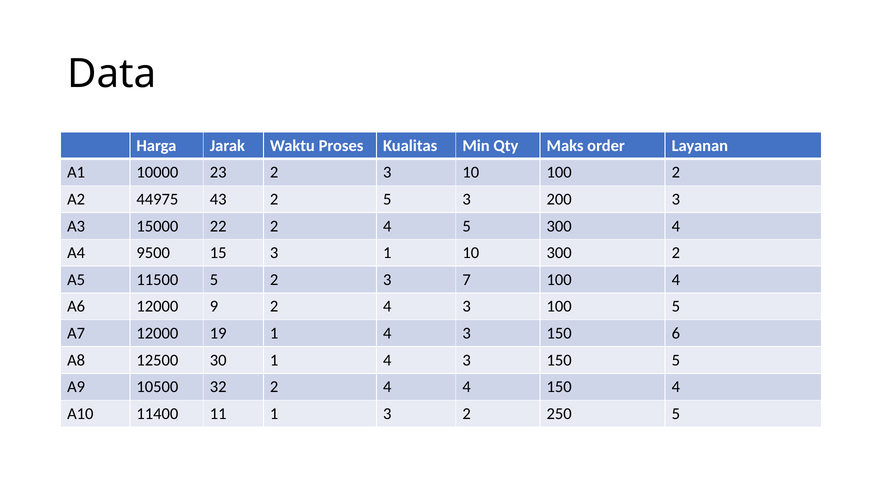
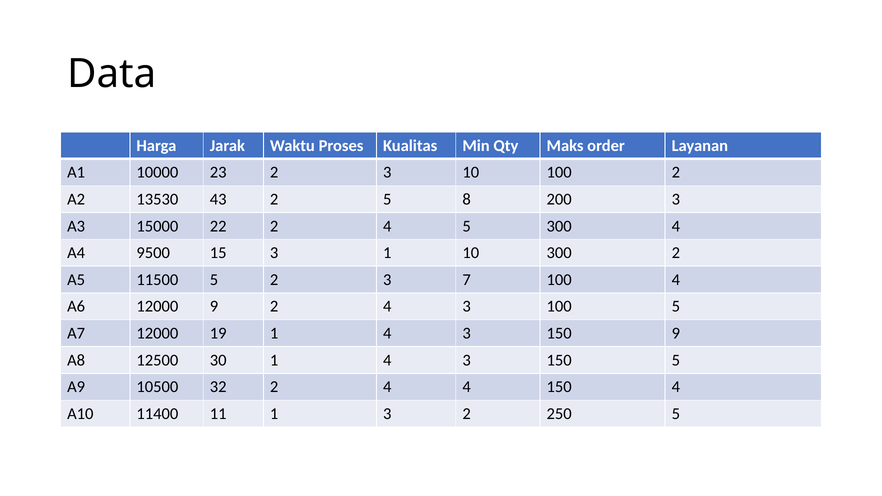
44975: 44975 -> 13530 (157, 199)
5 3: 3 -> 8 (467, 199)
150 6: 6 -> 9 (676, 333)
